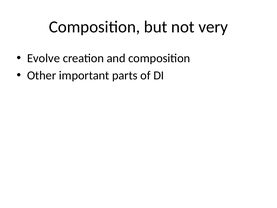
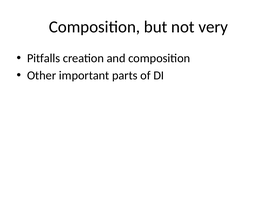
Evolve: Evolve -> Pitfalls (44, 58)
